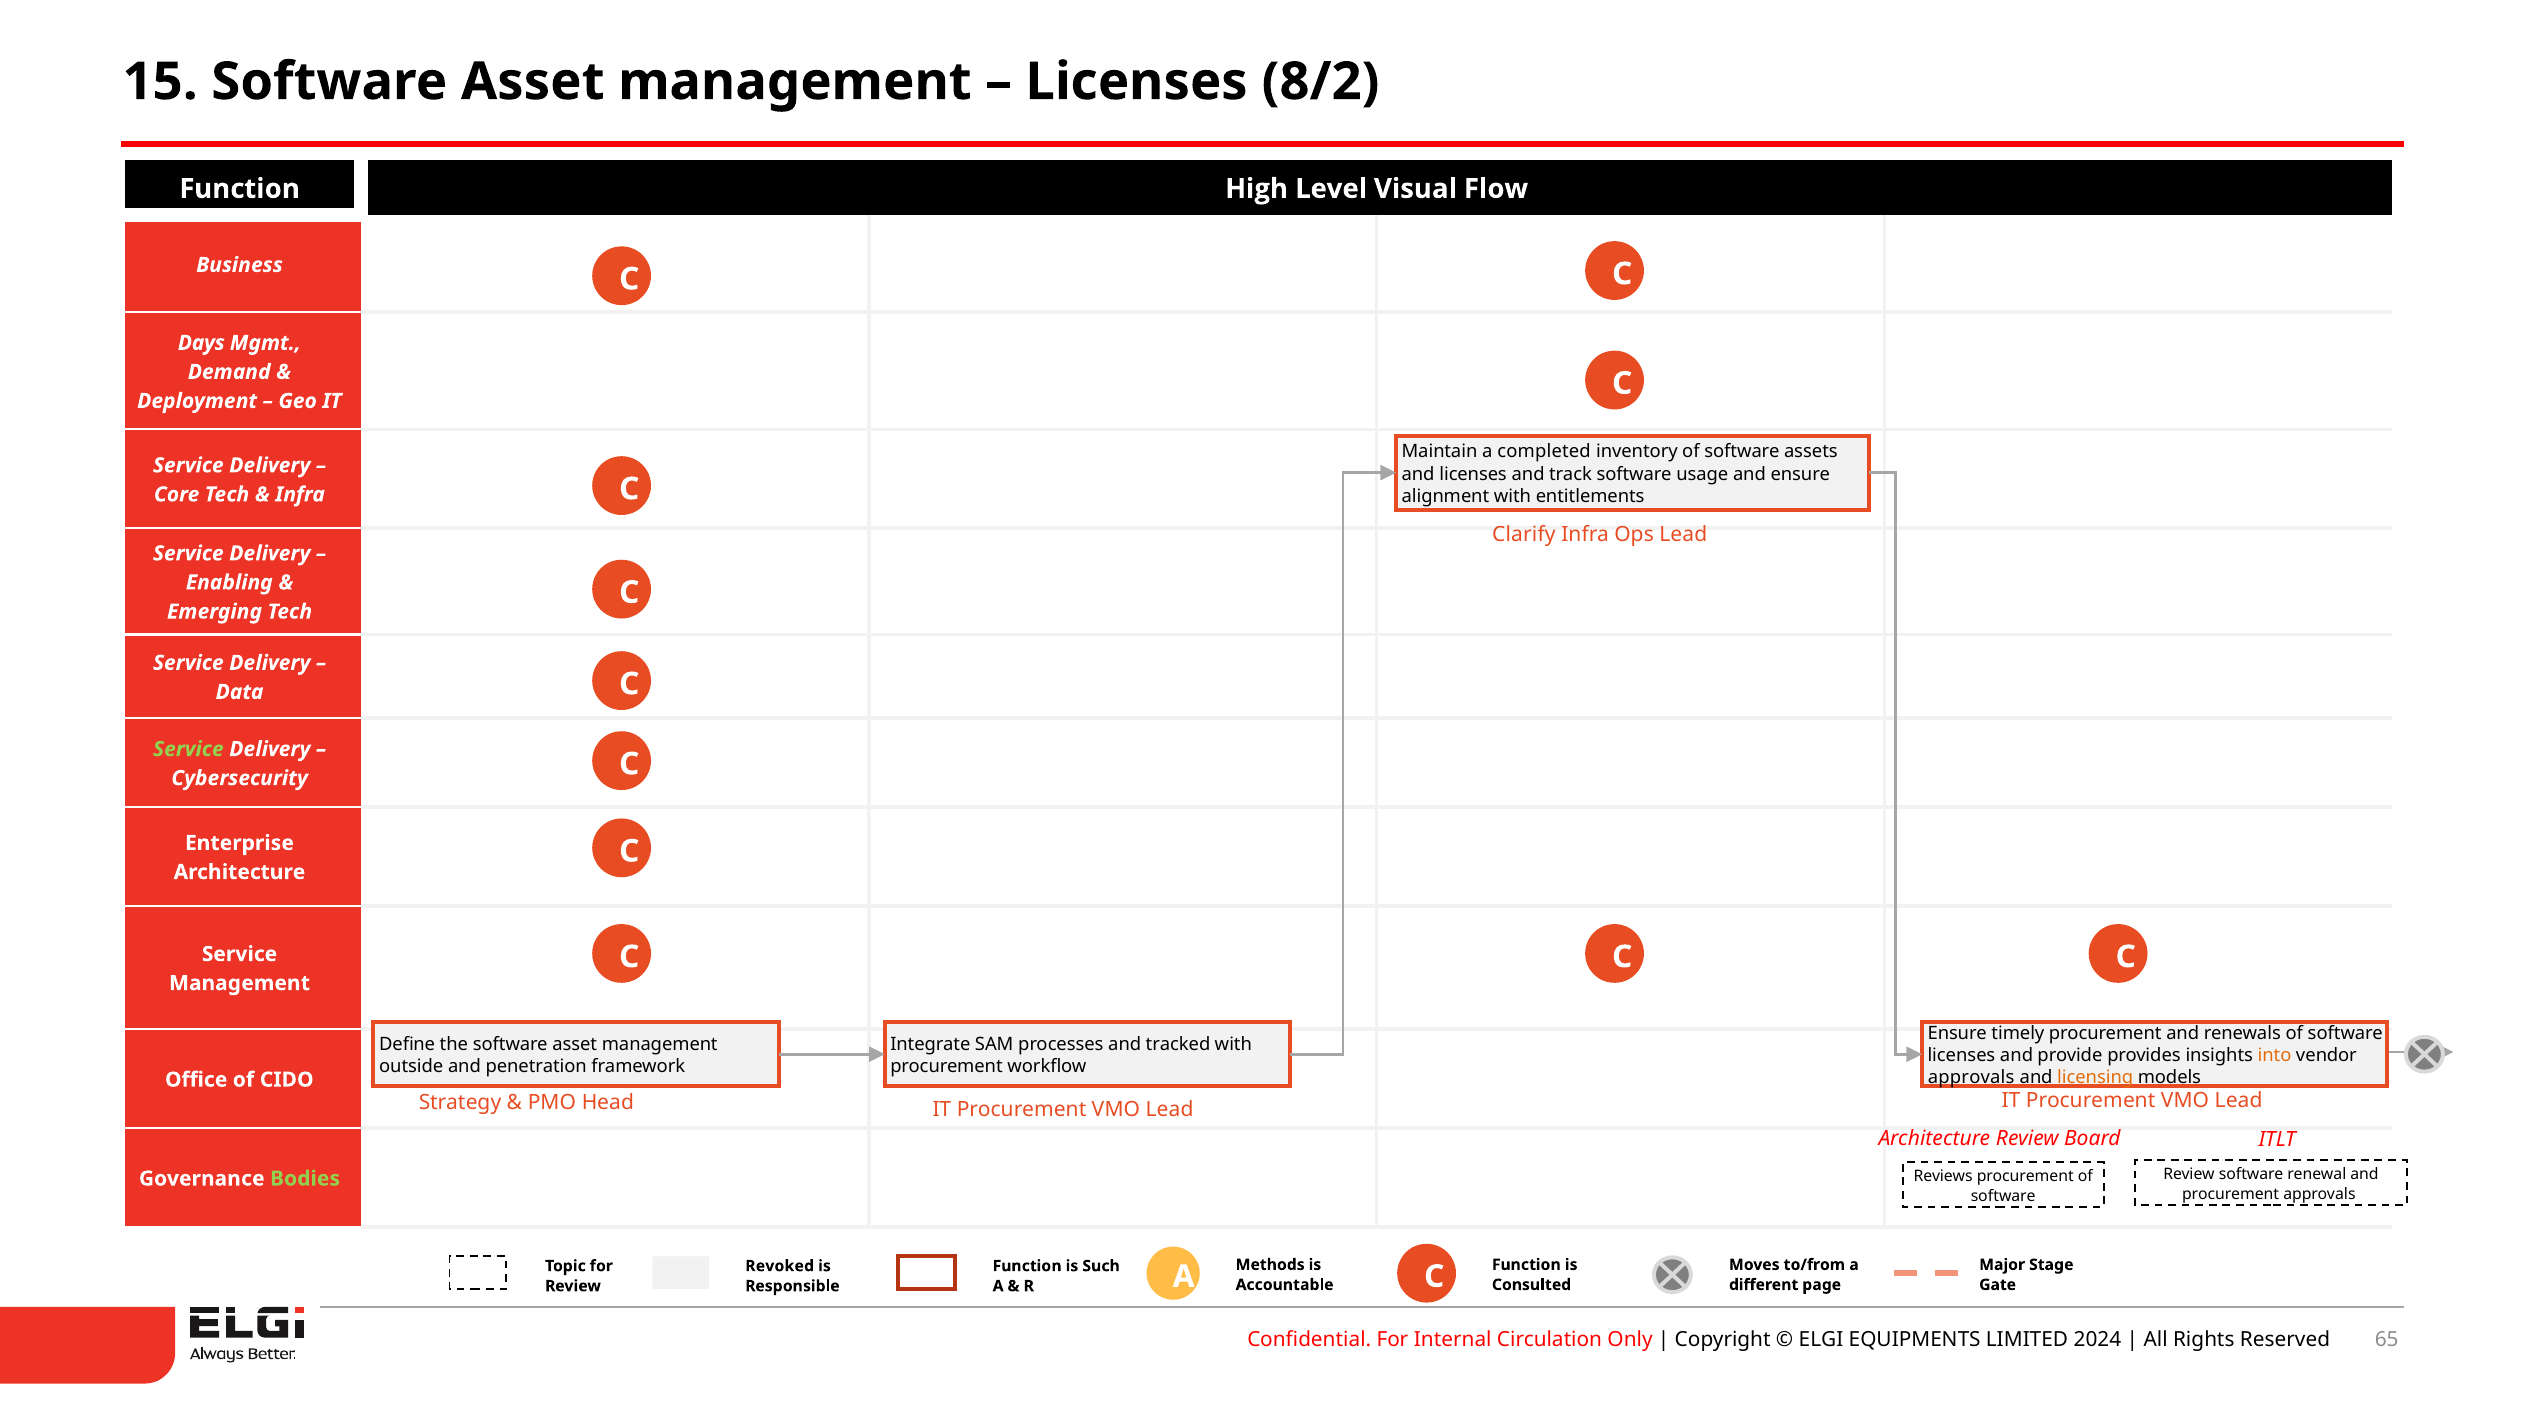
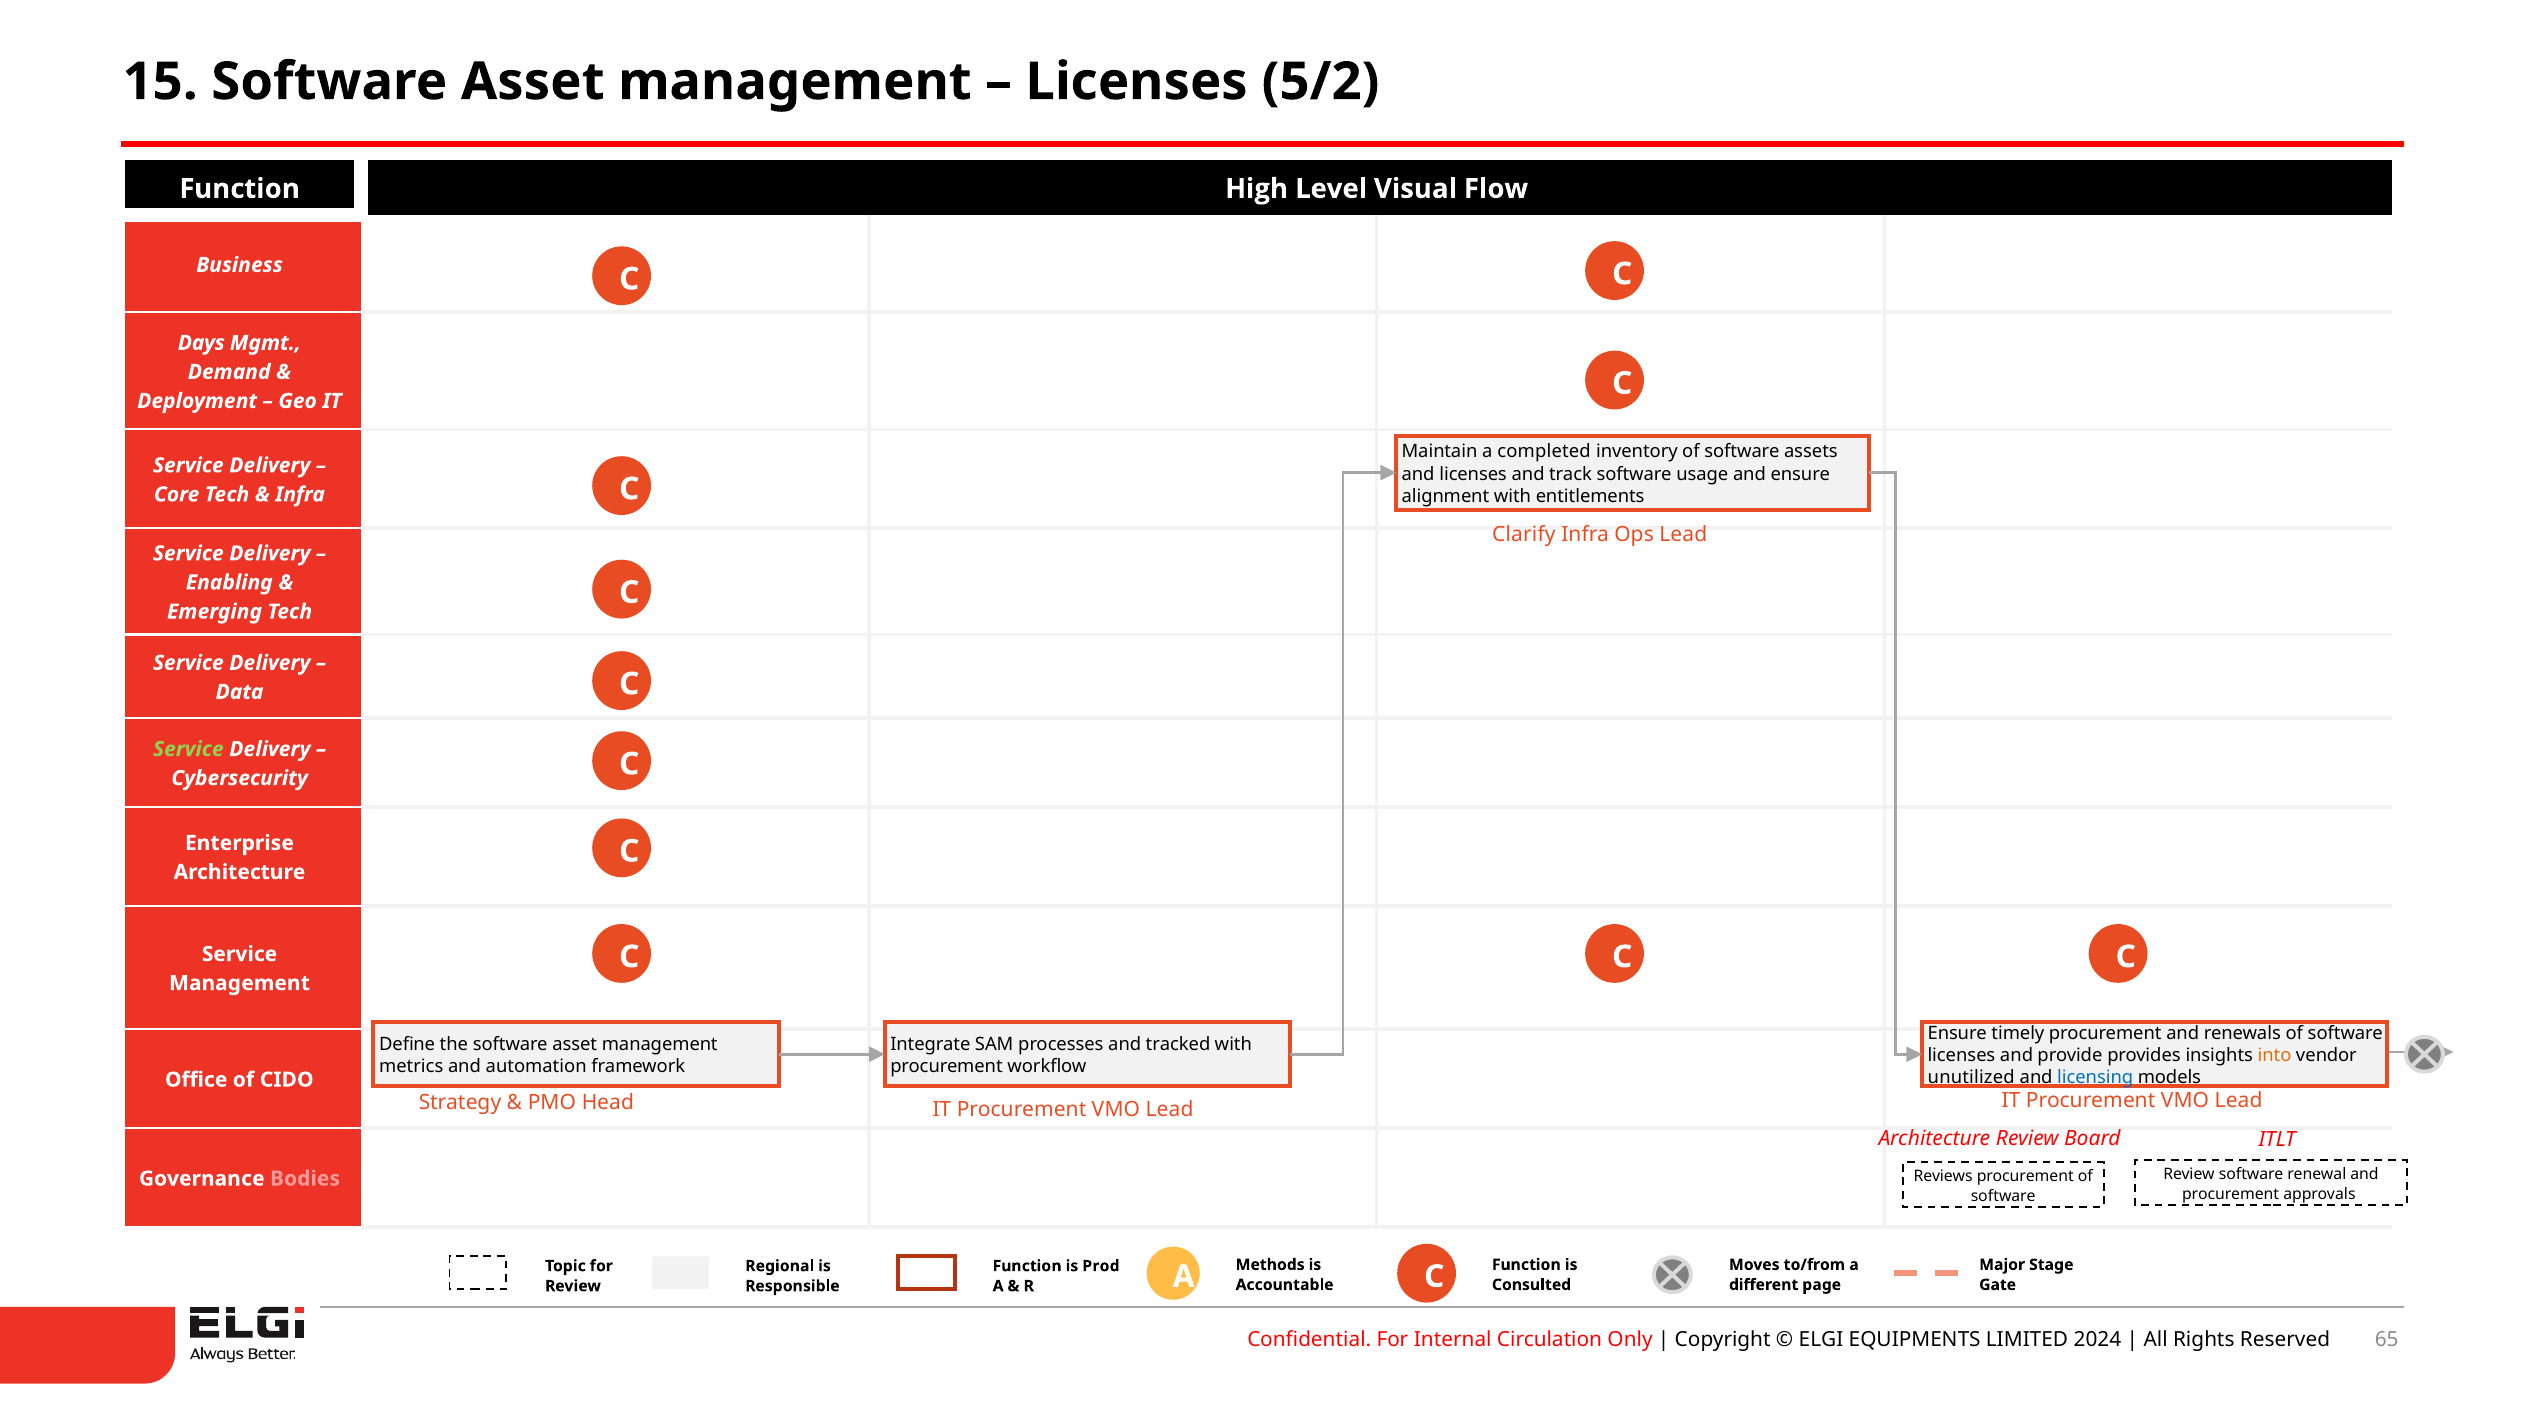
8/2: 8/2 -> 5/2 (1321, 82)
outside: outside -> metrics (411, 1067)
penetration: penetration -> automation (536, 1067)
approvals: approvals -> unutilized (1971, 1078)
licensing colour: orange -> blue (2095, 1078)
Bodies colour: light green -> pink (305, 1179)
Revoked: Revoked -> Regional (780, 1266)
Such: Such -> Prod (1101, 1266)
